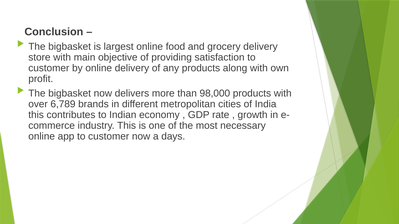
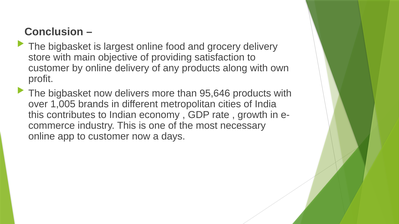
98,000: 98,000 -> 95,646 (215, 93)
6,789: 6,789 -> 1,005 (63, 104)
